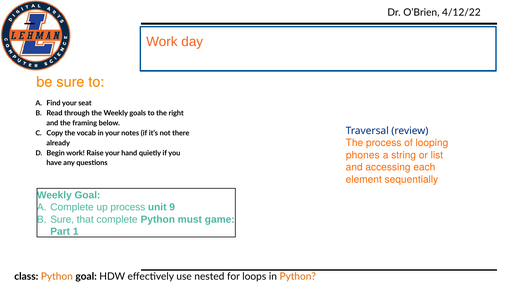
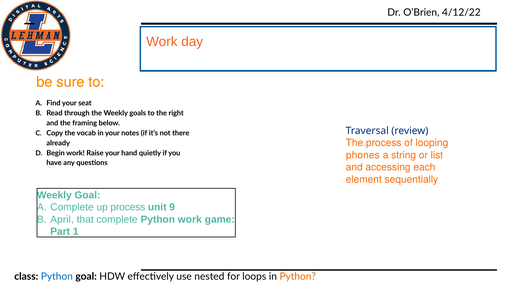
Sure: Sure -> April (62, 219)
Python must: must -> work (190, 219)
Python colour: orange -> blue (57, 276)
